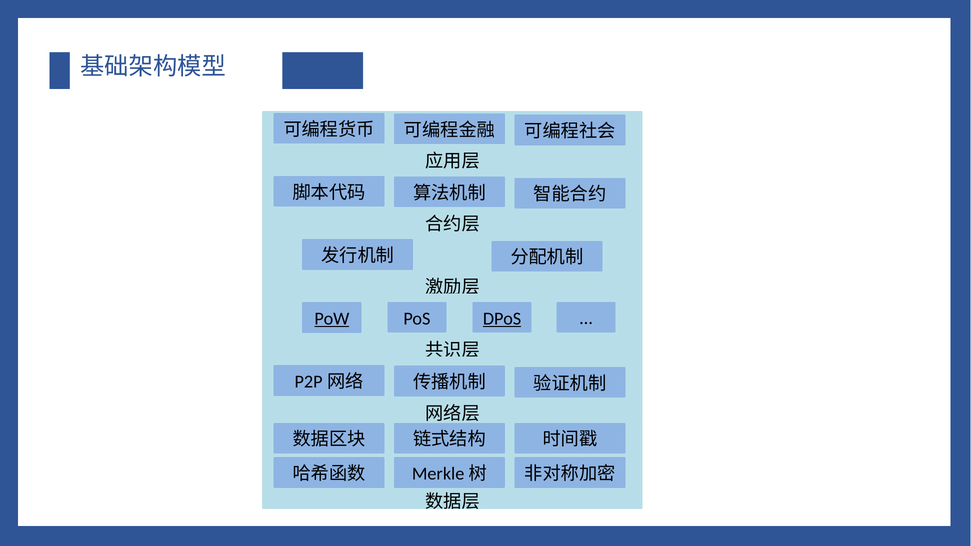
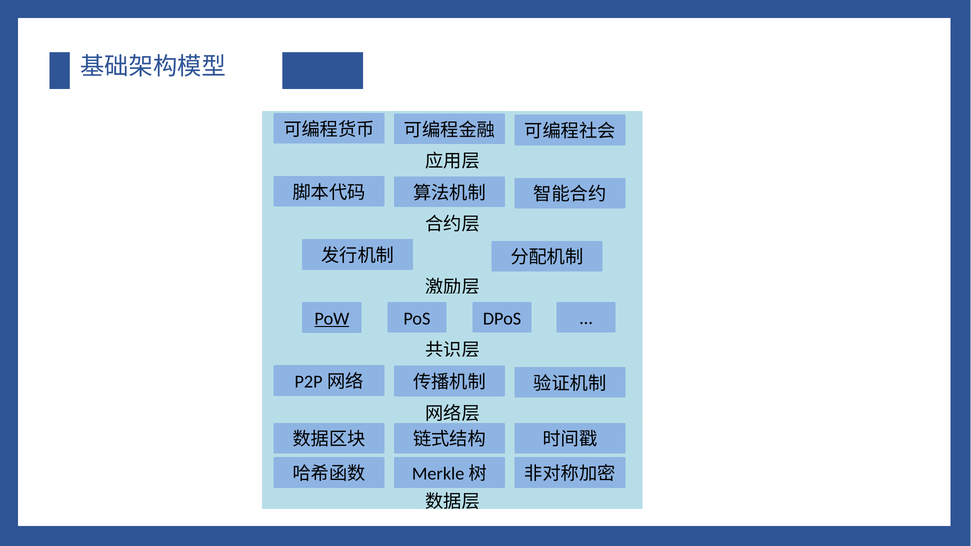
DPoS underline: present -> none (502, 319)
